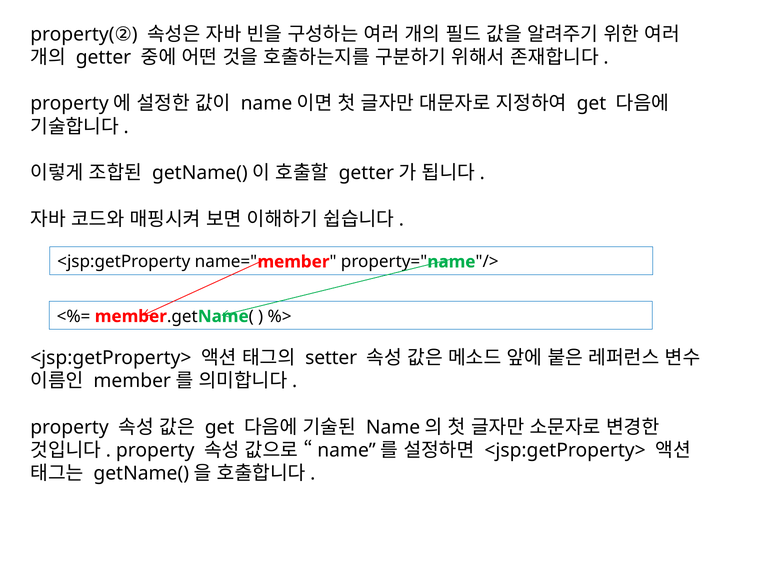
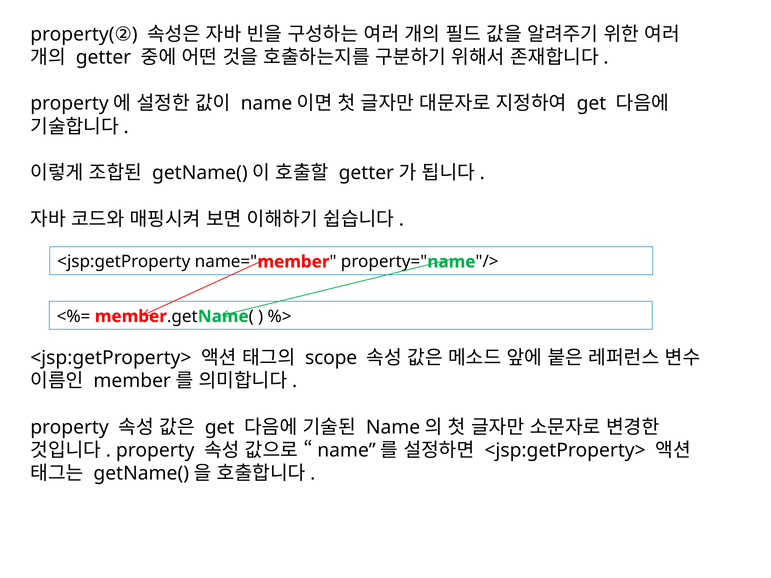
setter: setter -> scope (331, 358)
